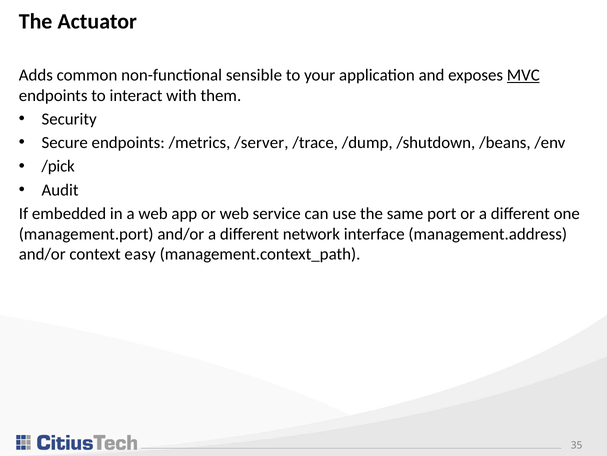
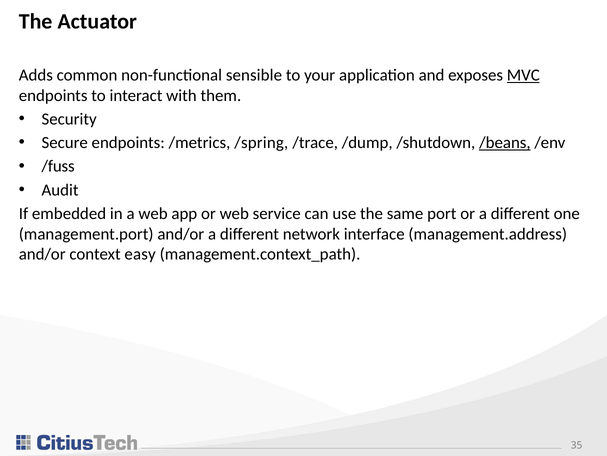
/server: /server -> /spring (261, 143)
/beans underline: none -> present (505, 143)
/pick: /pick -> /fuss (58, 166)
